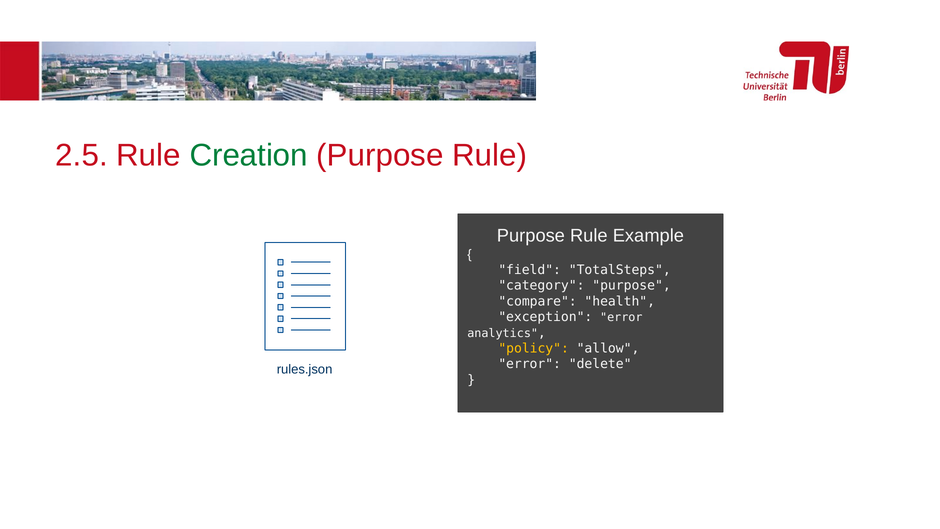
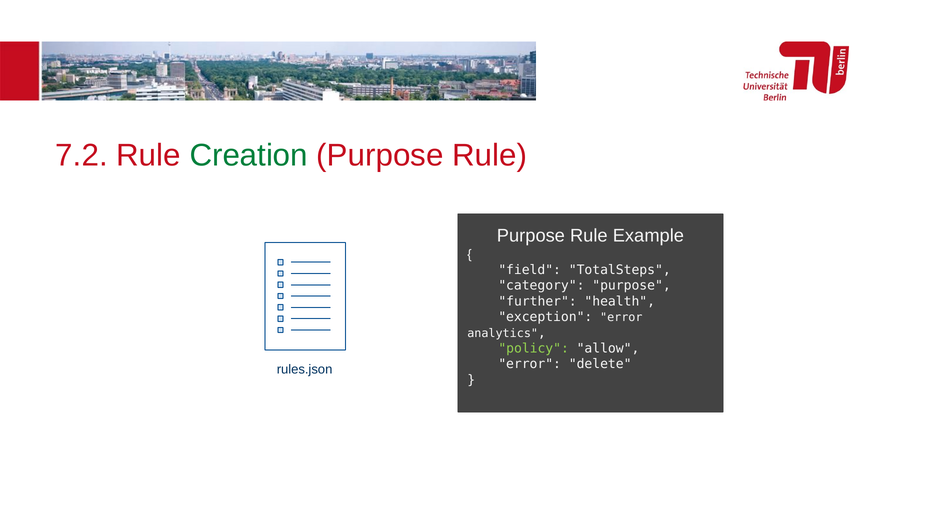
2.5: 2.5 -> 7.2 (82, 155)
compare: compare -> further (538, 301)
policy colour: yellow -> light green (534, 348)
